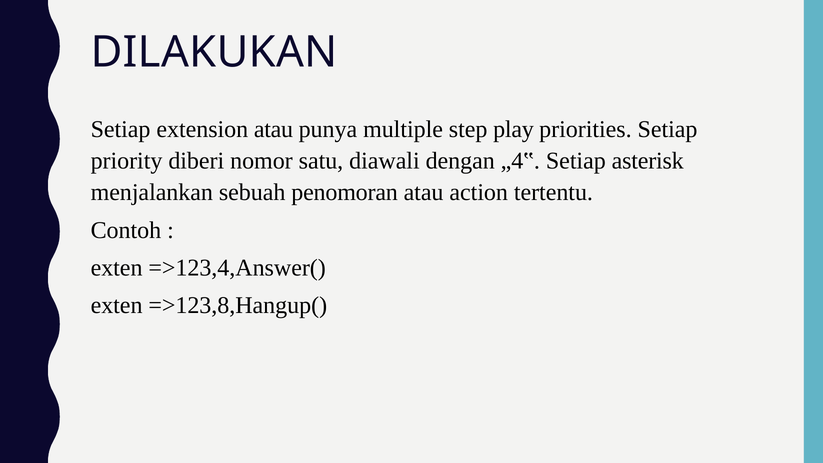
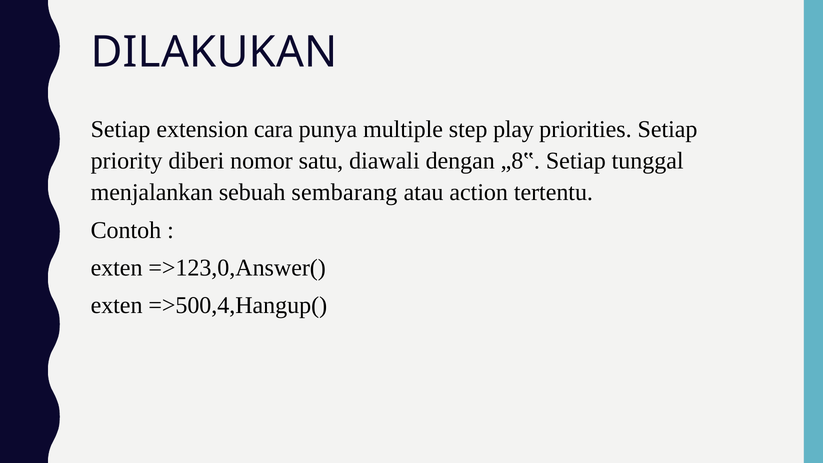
extension atau: atau -> cara (274, 129)
„4‟: „4‟ -> „8‟ (520, 161)
asterisk: asterisk -> tunggal (648, 161)
penomoran: penomoran -> sembarang (344, 192)
=>123,4,Answer(: =>123,4,Answer( -> =>123,0,Answer( (237, 268)
=>123,8,Hangup(: =>123,8,Hangup( -> =>500,4,Hangup( (238, 305)
